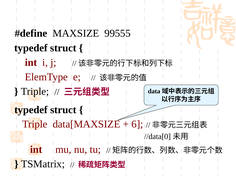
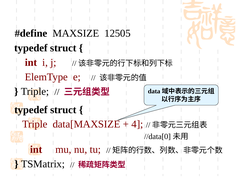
99555: 99555 -> 12505 (118, 33)
6: 6 -> 4 (137, 124)
